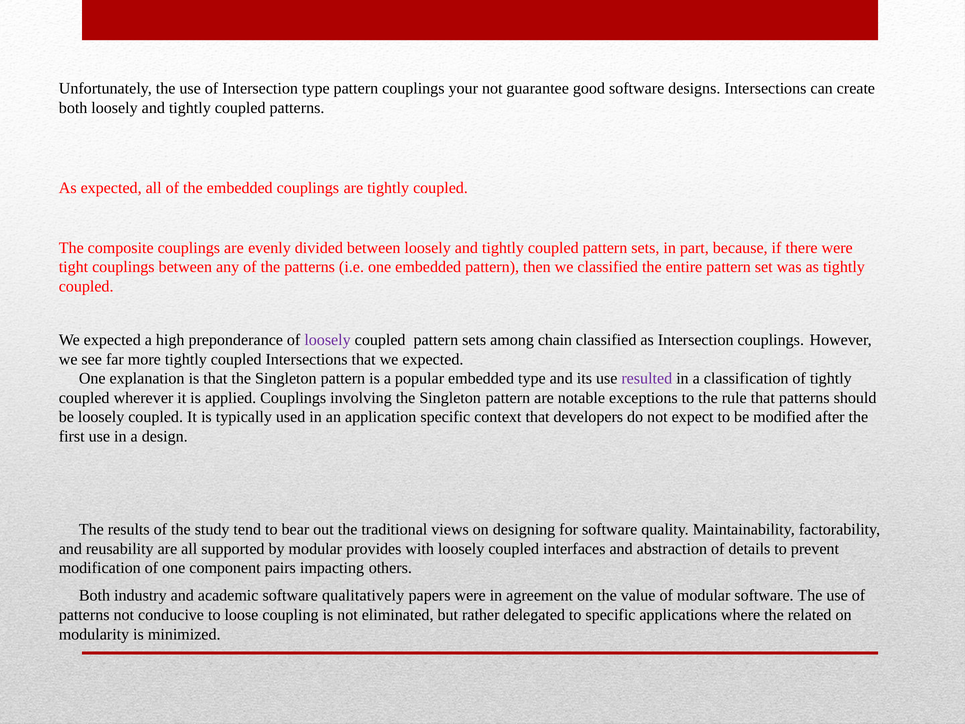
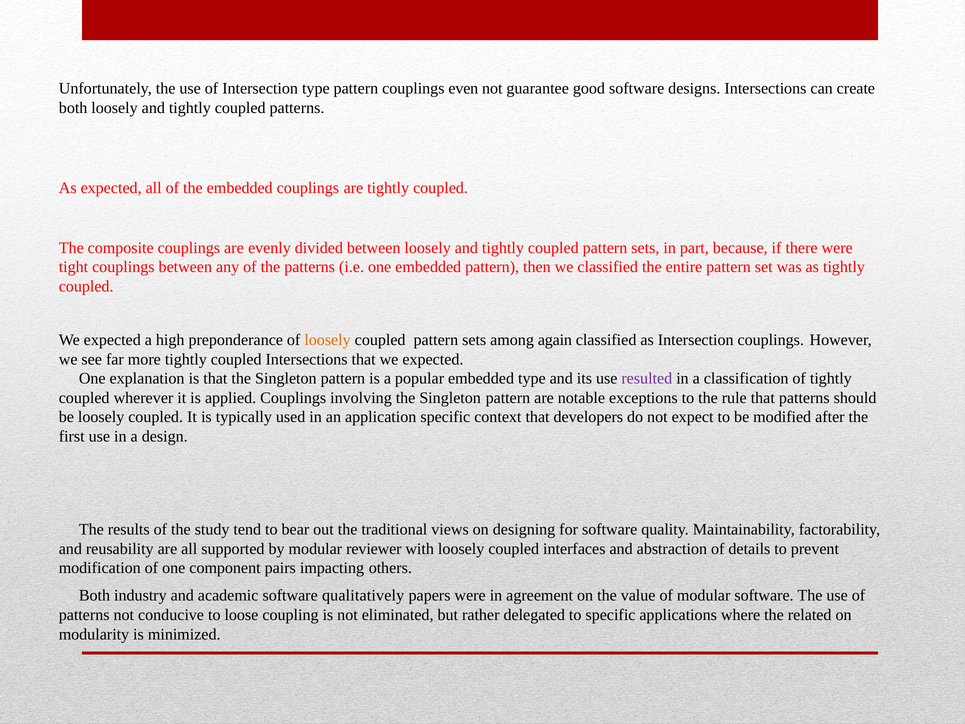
your: your -> even (463, 89)
loosely colour: purple -> orange (328, 340)
chain: chain -> again (555, 340)
provides: provides -> reviewer (374, 549)
